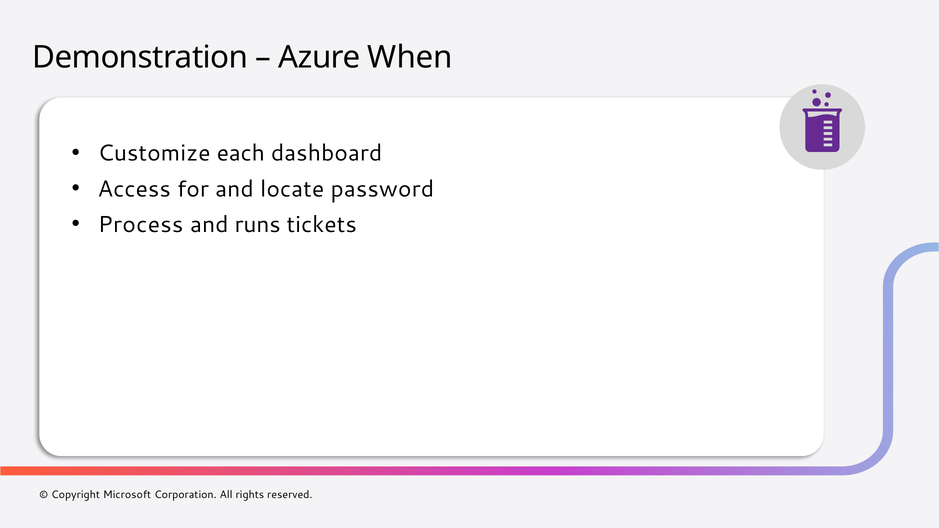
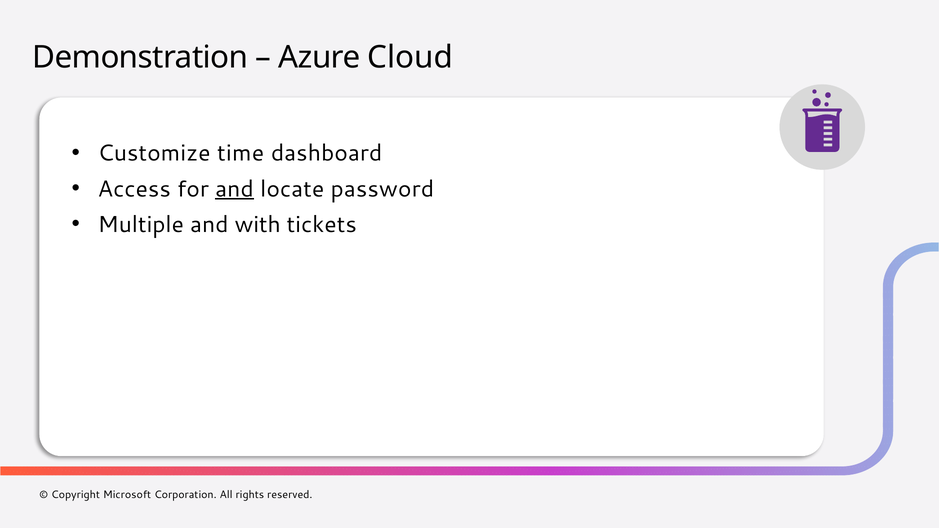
When: When -> Cloud (410, 58)
each: each -> time (241, 153)
and underline: none -> present (235, 189)
Process: Process -> Multiple (141, 225)
runs: runs -> with (258, 225)
